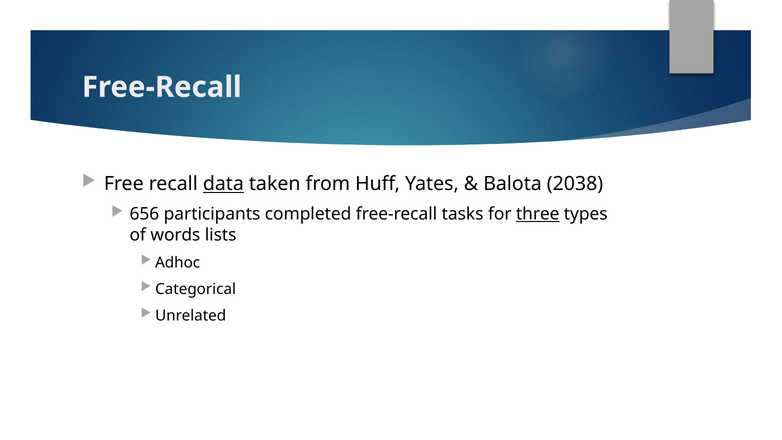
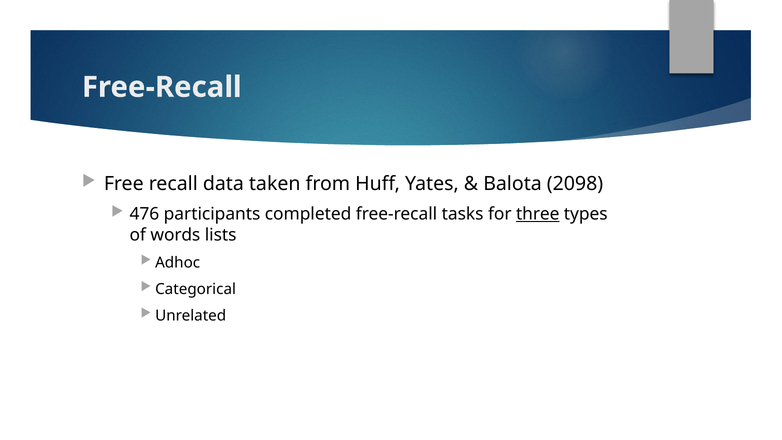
data underline: present -> none (223, 184)
2038: 2038 -> 2098 (575, 184)
656: 656 -> 476 (144, 214)
